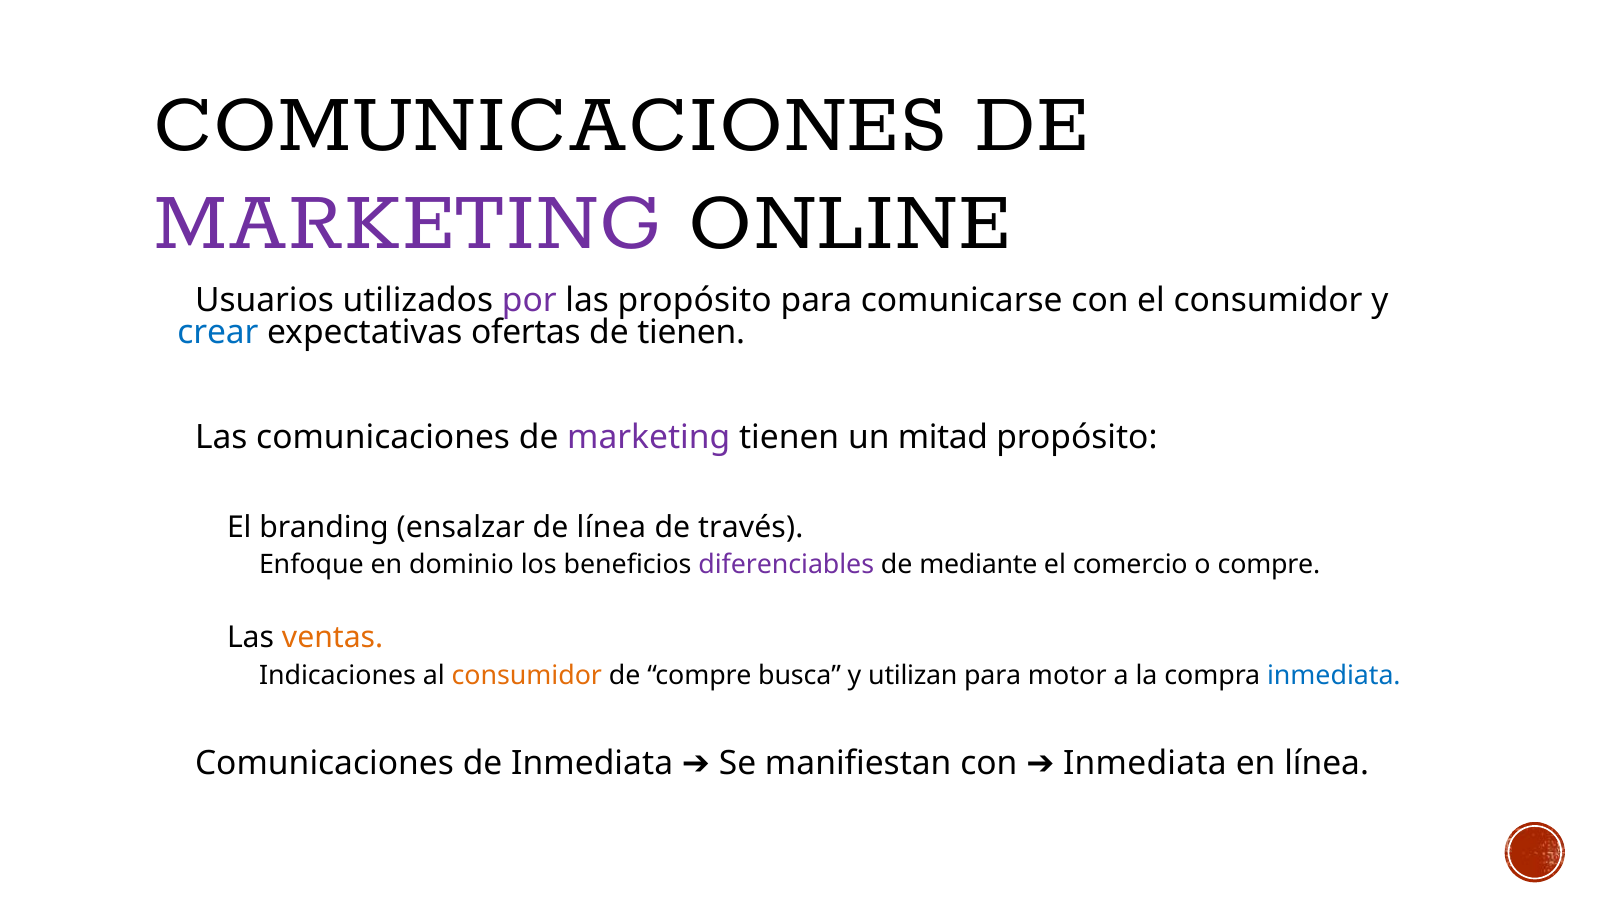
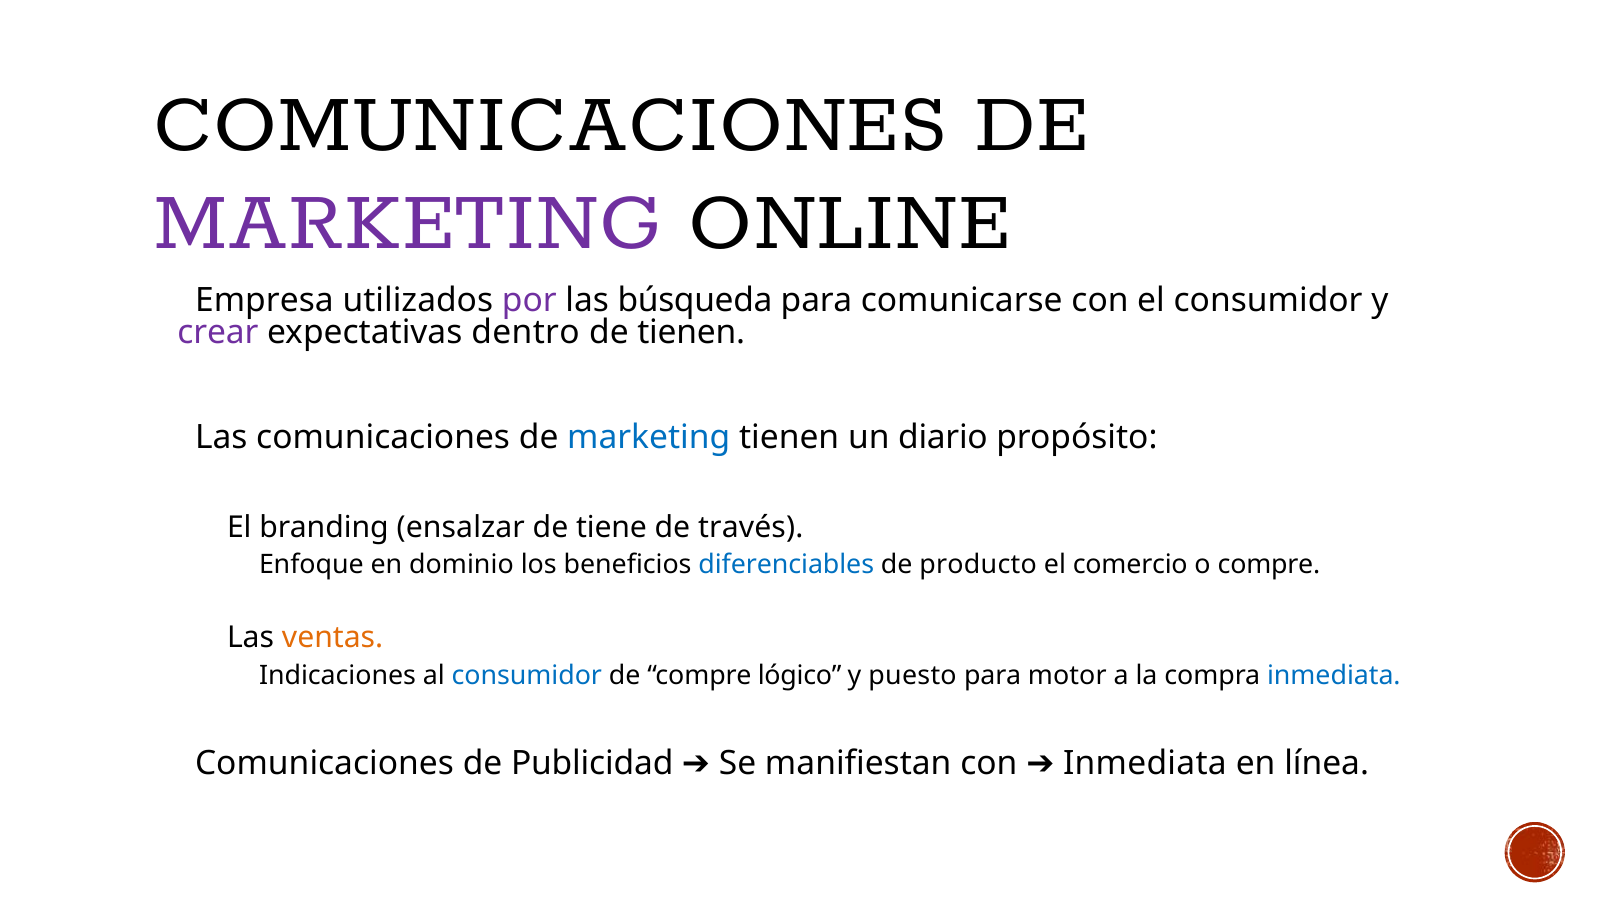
Usuarios: Usuarios -> Empresa (264, 301)
las propósito: propósito -> búsqueda (695, 301)
crear colour: blue -> purple (218, 333)
ofertas: ofertas -> dentro (526, 333)
marketing colour: purple -> blue (649, 437)
mitad: mitad -> diario (943, 437)
de línea: línea -> tiene (612, 527)
diferenciables colour: purple -> blue (786, 565)
mediante: mediante -> producto (978, 565)
consumidor colour: orange -> blue (527, 675)
busca: busca -> lógico (800, 675)
utilizan: utilizan -> puesto (913, 675)
de Inmediata: Inmediata -> Publicidad (592, 763)
